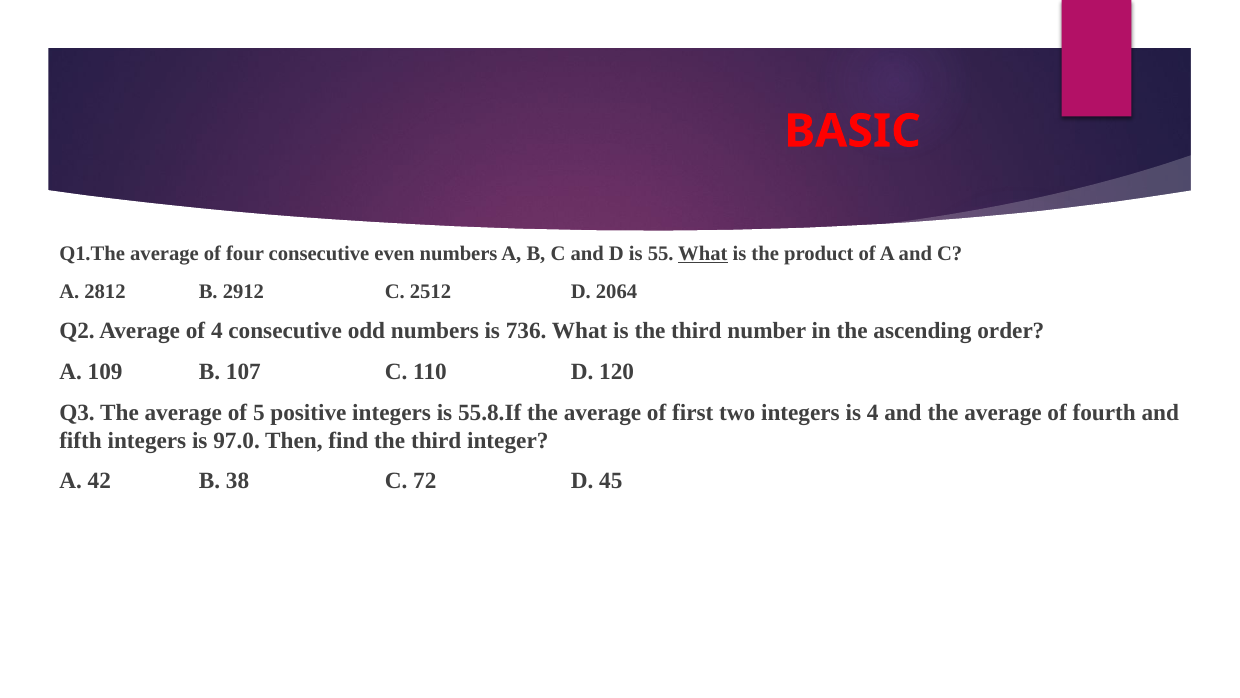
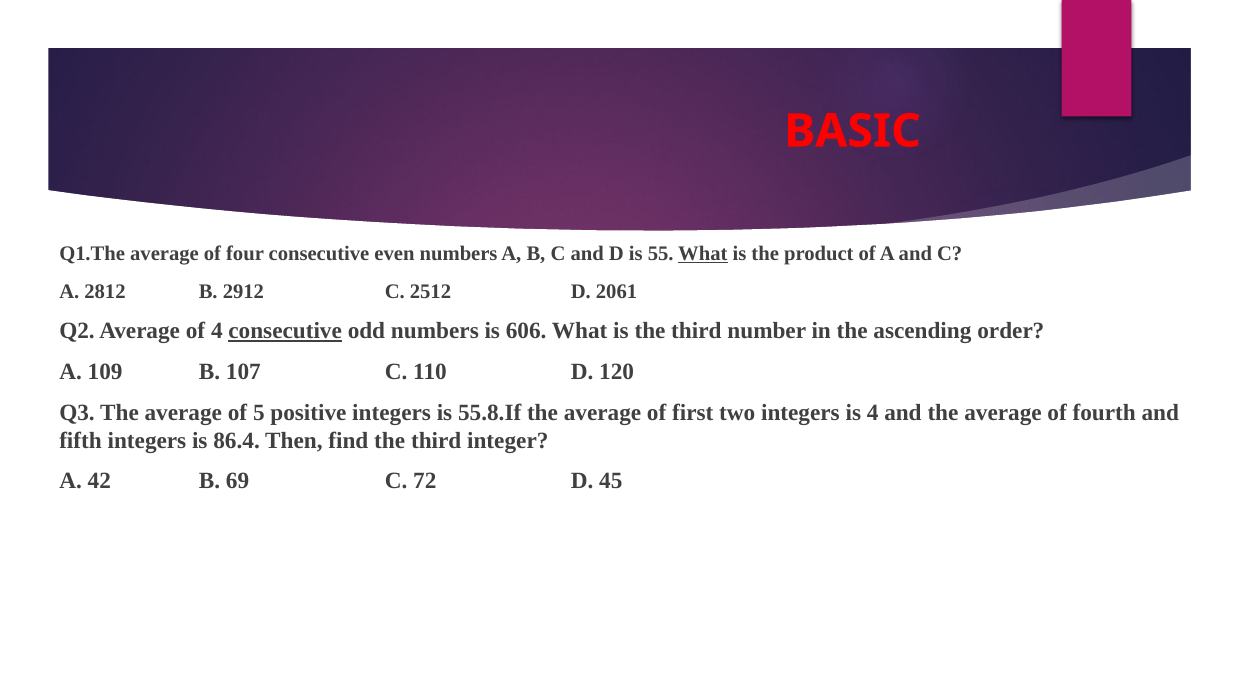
2064: 2064 -> 2061 (617, 291)
consecutive underline: none -> present (285, 331)
736: 736 -> 606 (526, 331)
97.0: 97.0 -> 86.4 (237, 440)
38: 38 -> 69 (238, 481)
